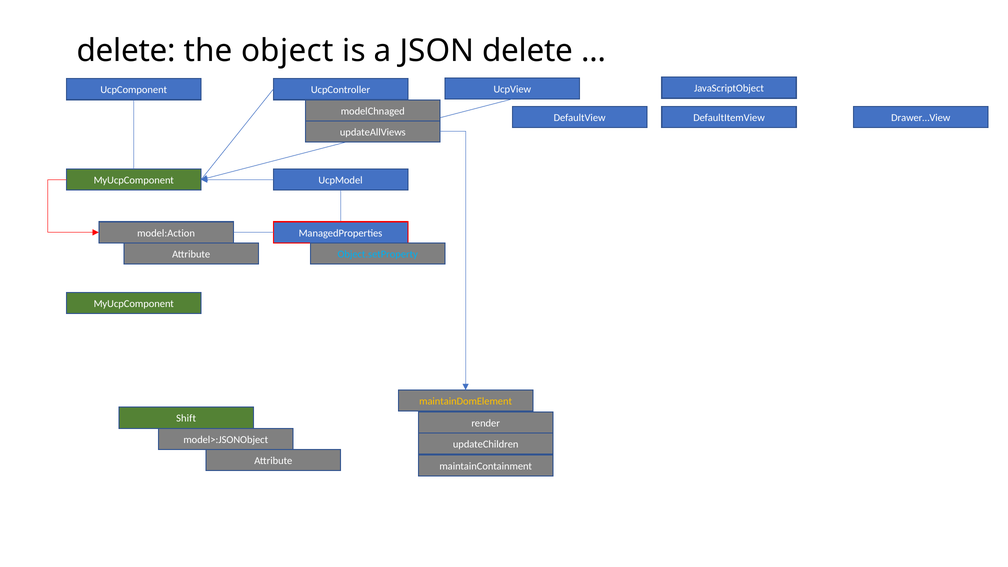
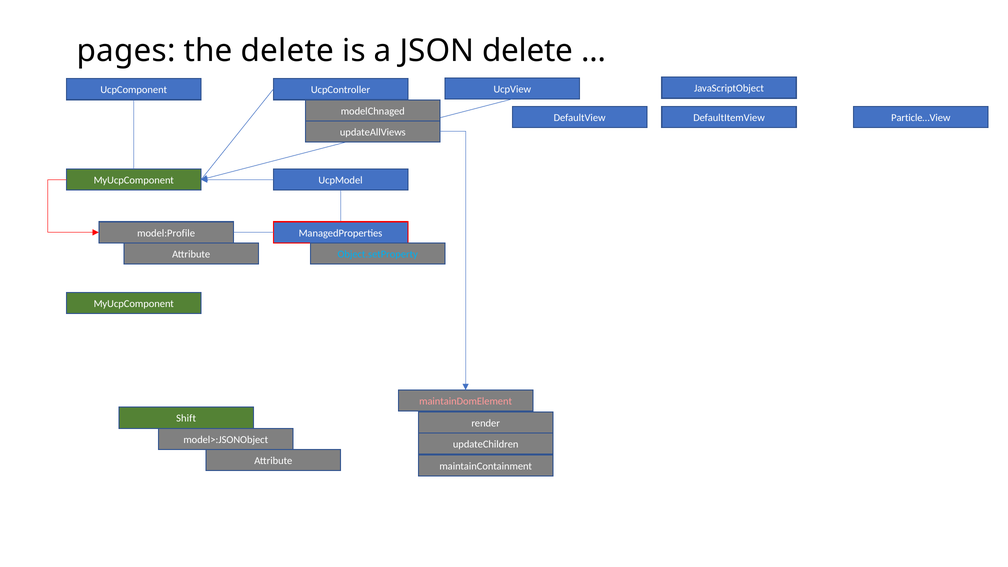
delete: delete -> pages (126, 51)
the object: object -> delete (287, 51)
Drawer…View: Drawer…View -> Particle…View (921, 118)
model:Action: model:Action -> model:Profile (166, 233)
maintainDomElement colour: yellow -> pink (466, 401)
